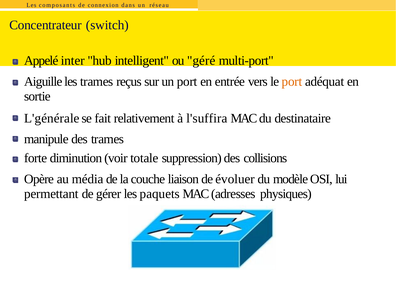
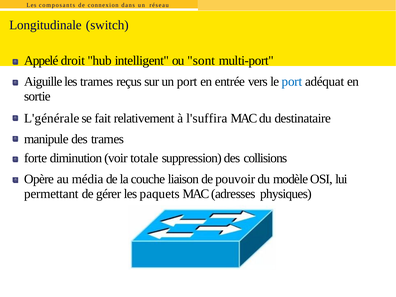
Concentrateur: Concentrateur -> Longitudinale (45, 25)
inter: inter -> droit (73, 61)
géré: géré -> sont (201, 61)
port colour: orange -> blue (292, 82)
évoluer: évoluer -> pouvoir (235, 179)
